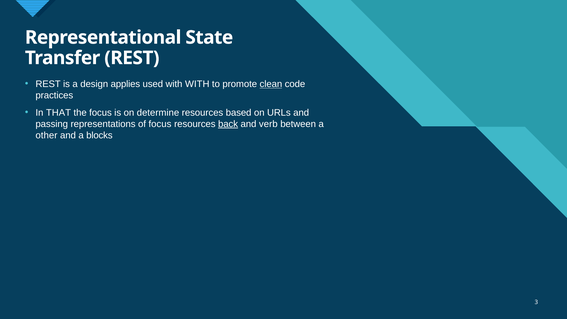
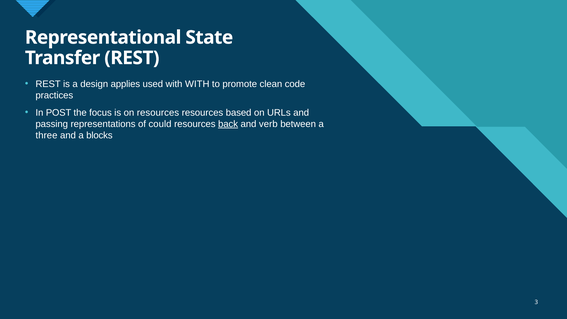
clean underline: present -> none (271, 84)
THAT: THAT -> POST (59, 113)
on determine: determine -> resources (158, 113)
of focus: focus -> could (160, 124)
other: other -> three (46, 135)
